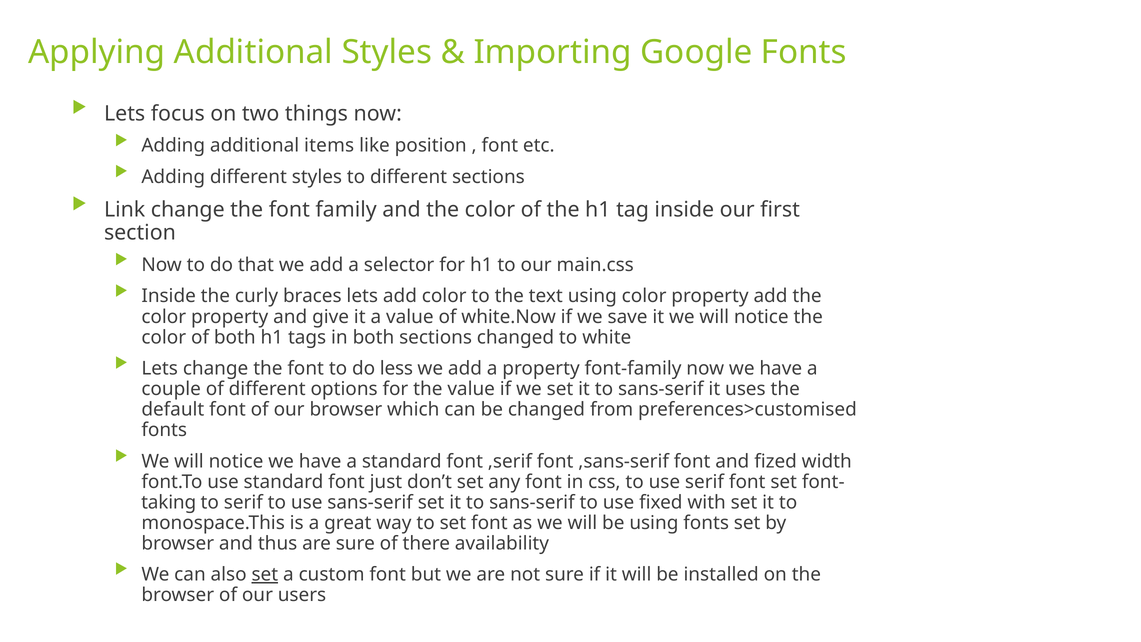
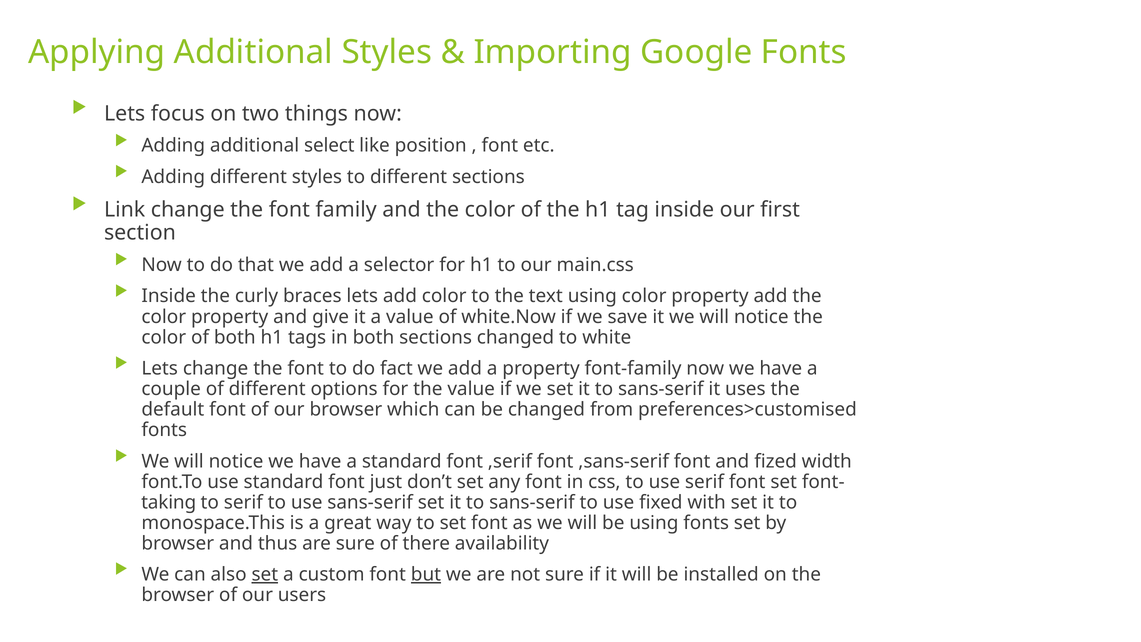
items: items -> select (329, 146)
less: less -> fact (396, 368)
but underline: none -> present (426, 574)
